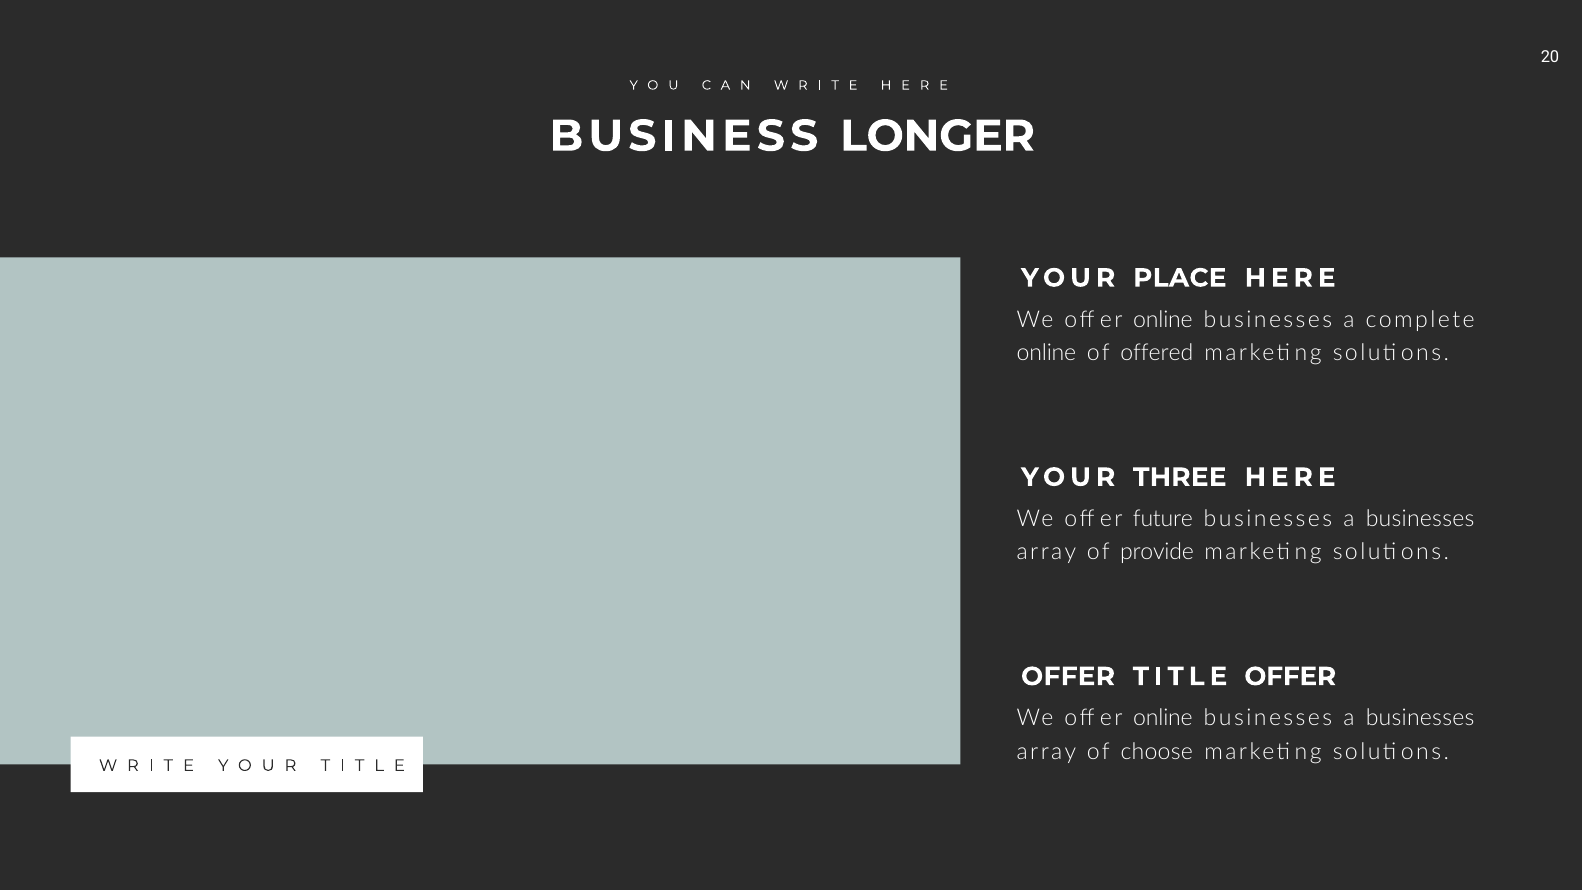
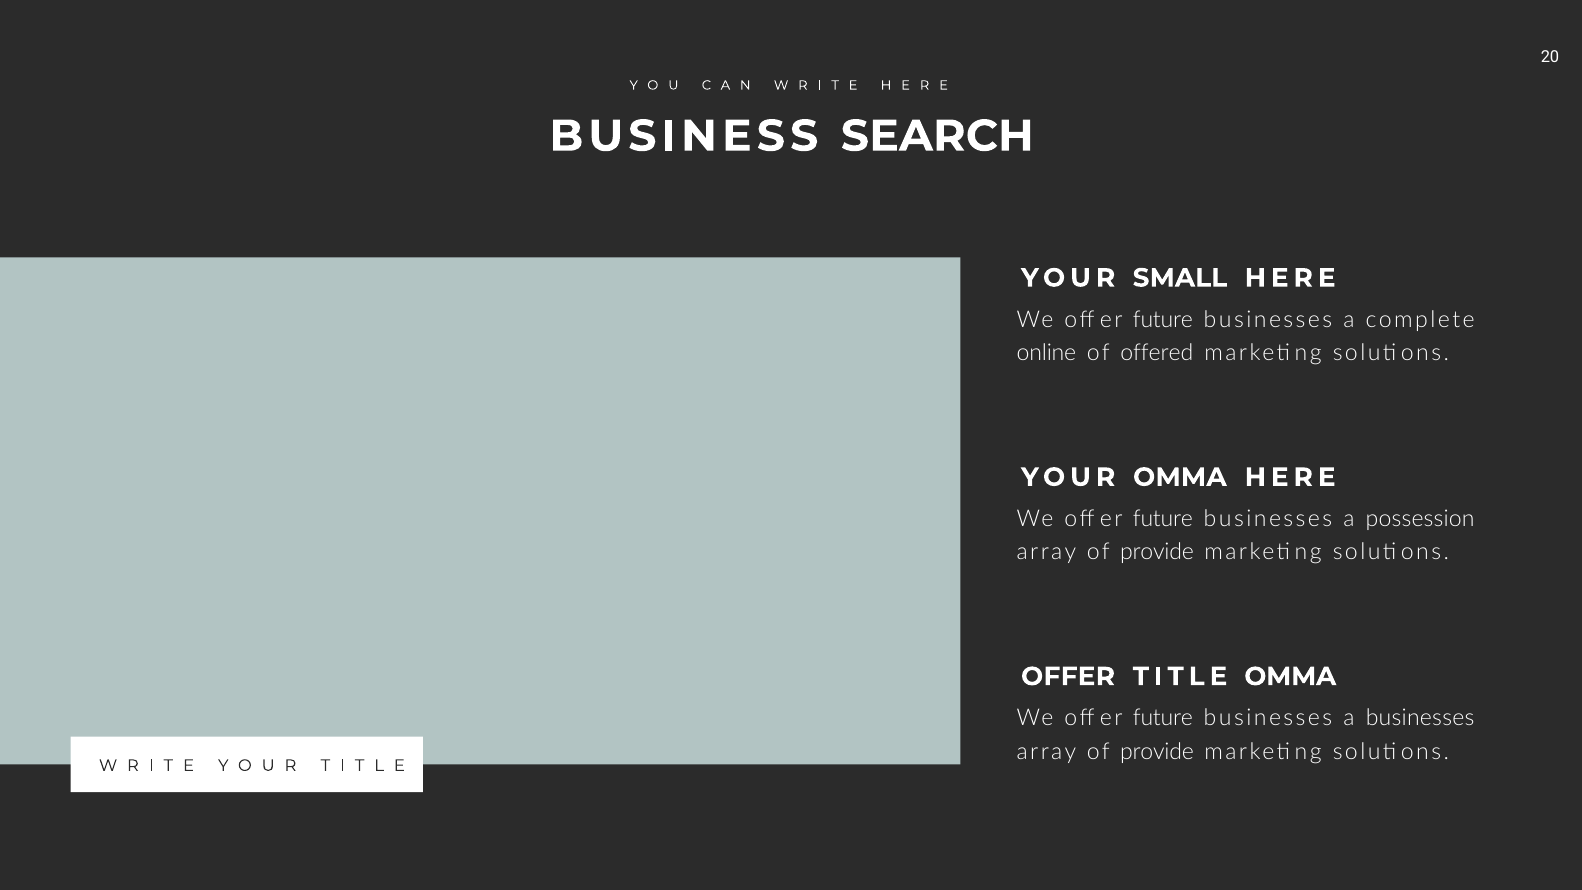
LONGER: LONGER -> SEARCH (937, 136)
PLACE: PLACE -> SMALL (1180, 278)
online: online -> future (1163, 320)
YOUR THREE: THREE -> OMMA (1180, 477)
businesses: businesses -> possession (1420, 519)
TITLE OFFER: OFFER -> OMMA (1290, 677)
online: online -> future (1163, 718)
choose: choose -> provide (1157, 752)
